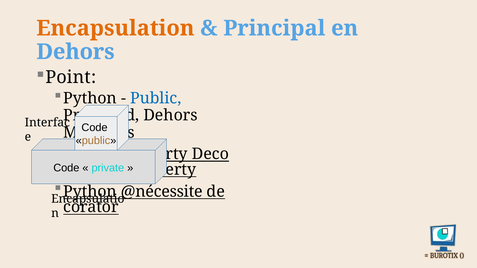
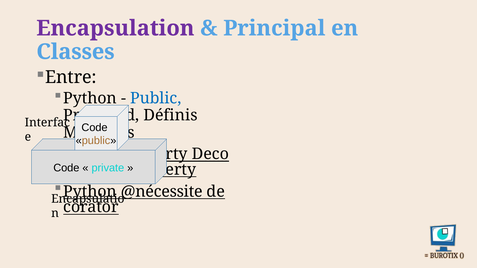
Encapsulation colour: orange -> purple (115, 28)
Dehors: Dehors -> Classes (75, 52)
Point: Point -> Entre (71, 77)
Dehors: Dehors -> Définis (170, 115)
